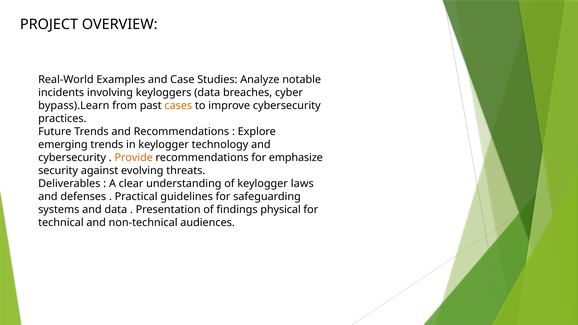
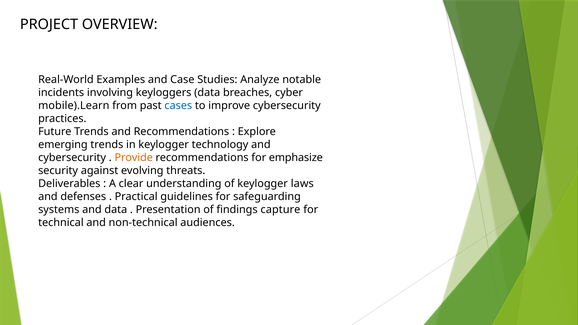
bypass).Learn: bypass).Learn -> mobile).Learn (74, 106)
cases colour: orange -> blue (178, 106)
physical: physical -> capture (280, 210)
